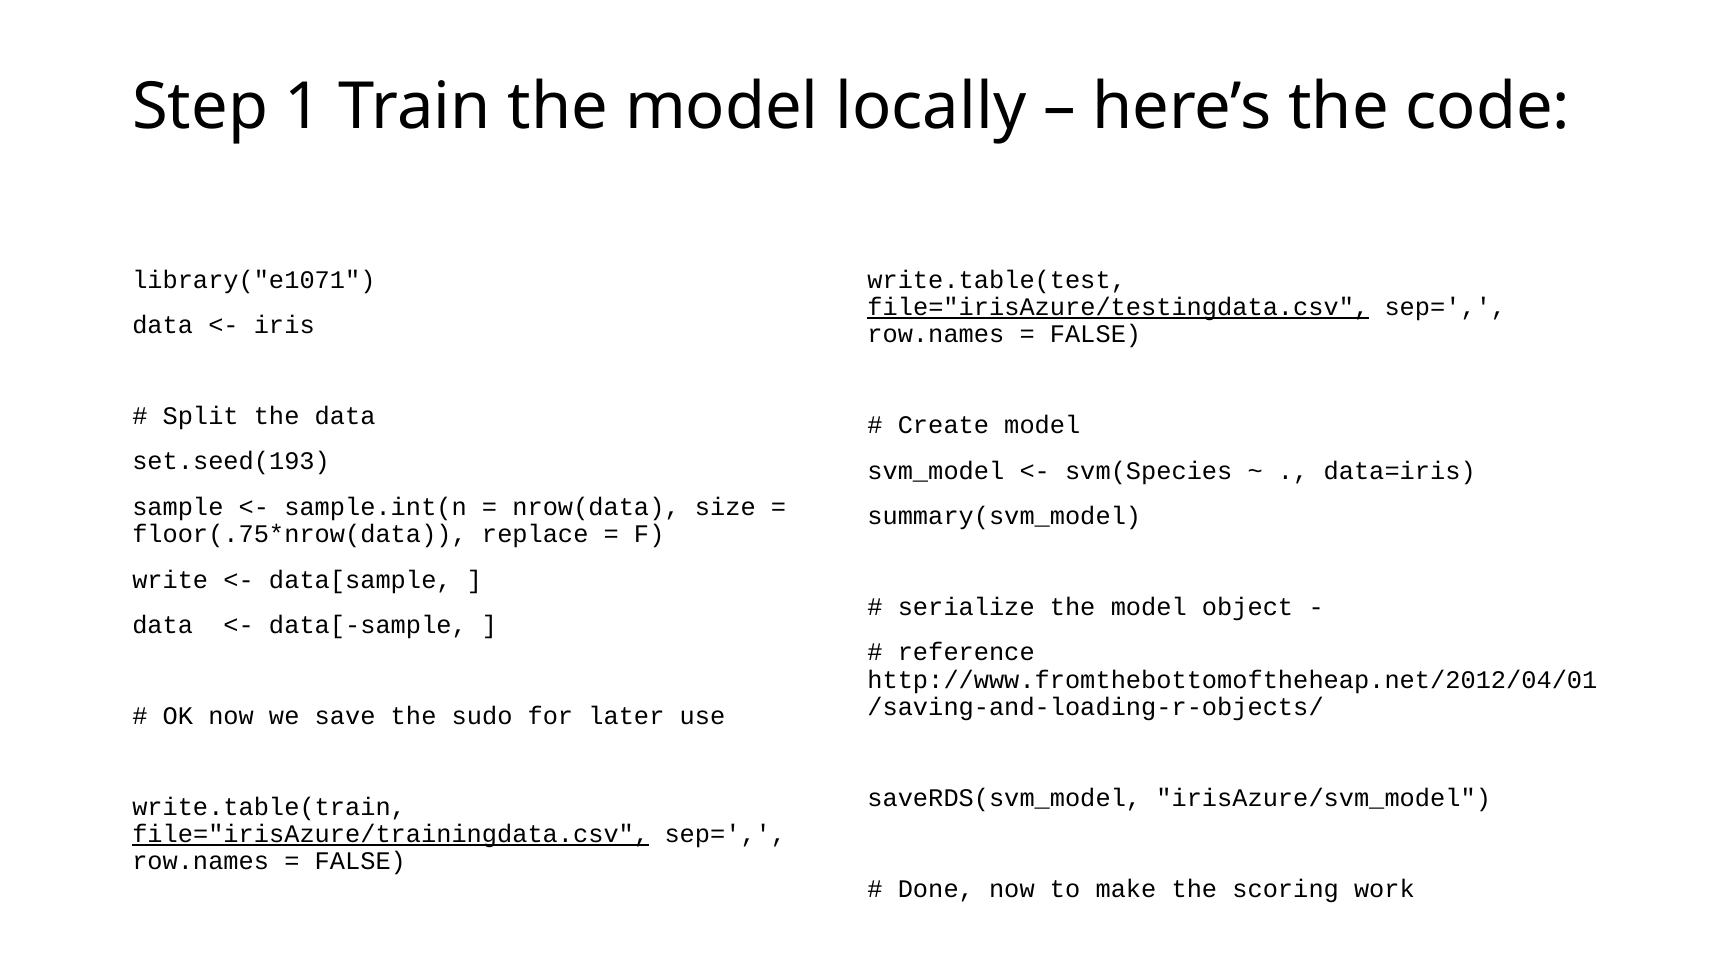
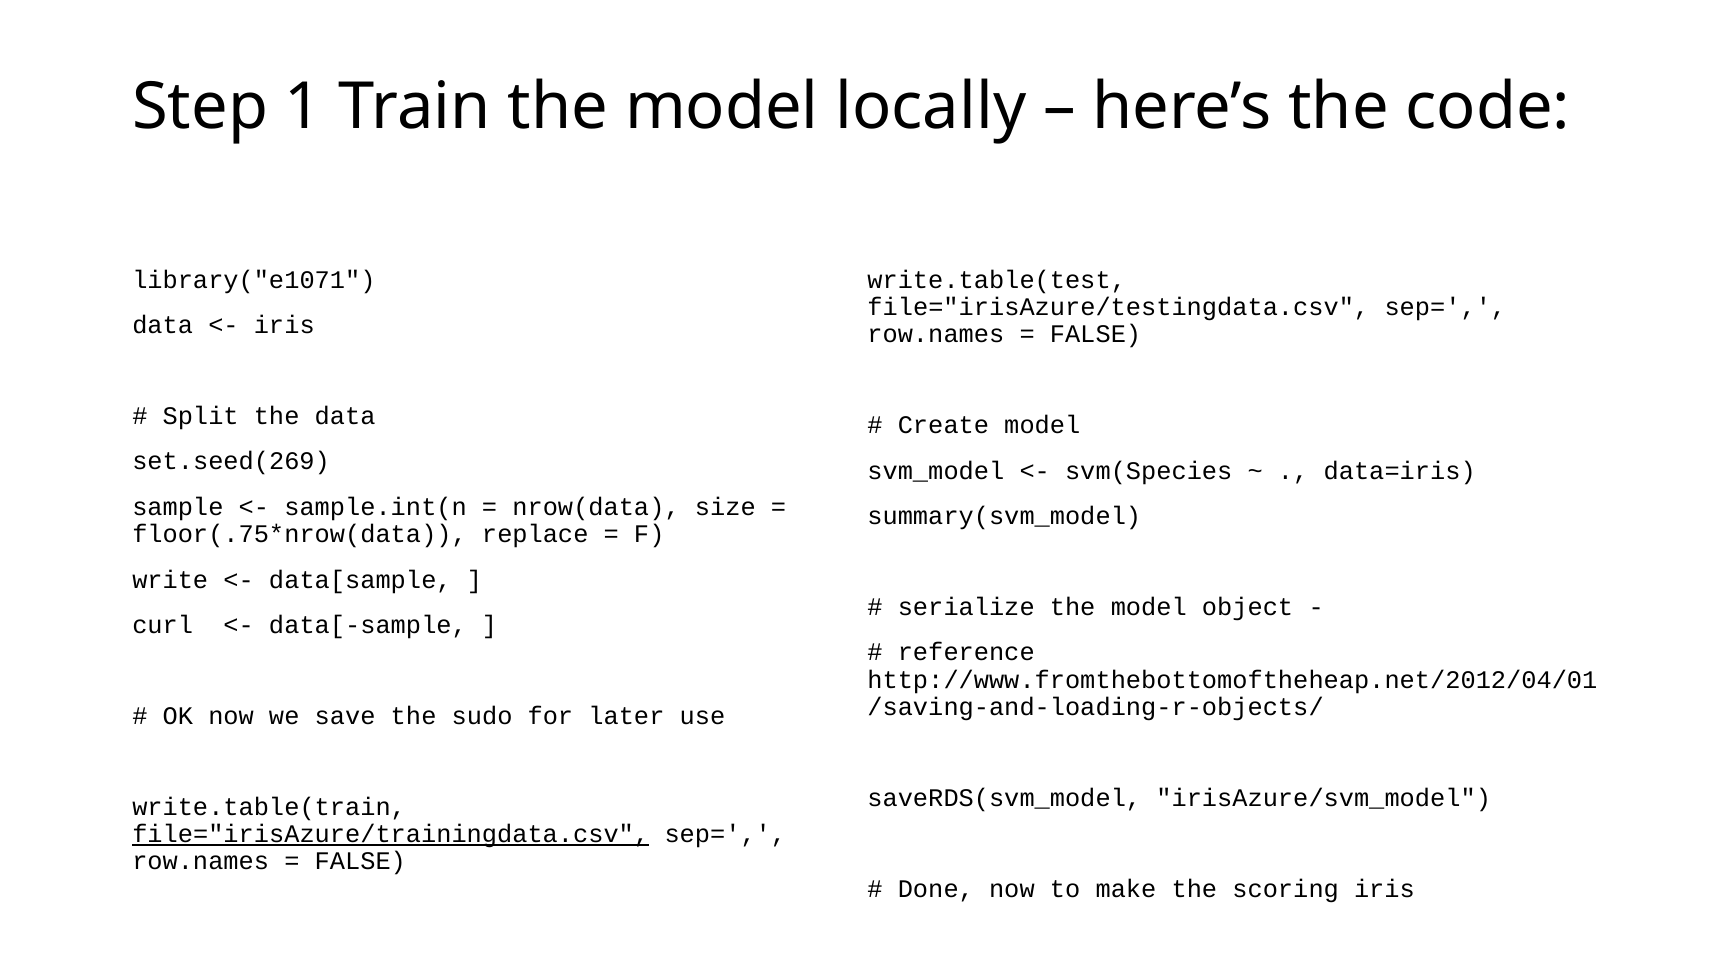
file="irisAzure/testingdata.csv underline: present -> none (1118, 307)
set.seed(193: set.seed(193 -> set.seed(269 (231, 462)
data: data -> curl (163, 625)
scoring work: work -> iris (1384, 889)
